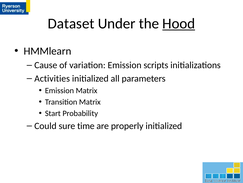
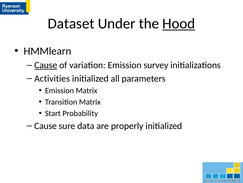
Cause underline: none -> present (46, 65)
scripts: scripts -> survey (156, 65)
Could: Could -> Cause (45, 125)
time: time -> data (86, 125)
